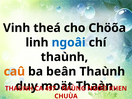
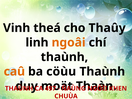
Chöõa: Chöõa -> Thaûy (107, 28)
ngoâi colour: blue -> orange (69, 42)
beân: beân -> cöùu (61, 72)
